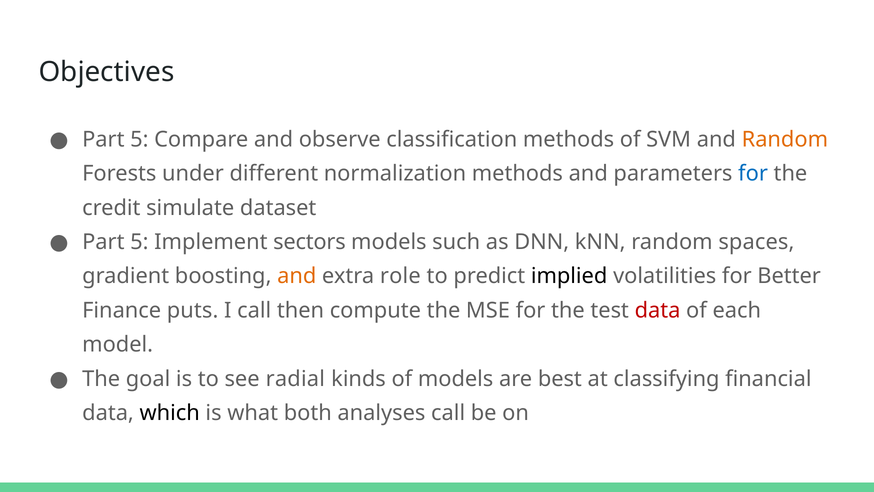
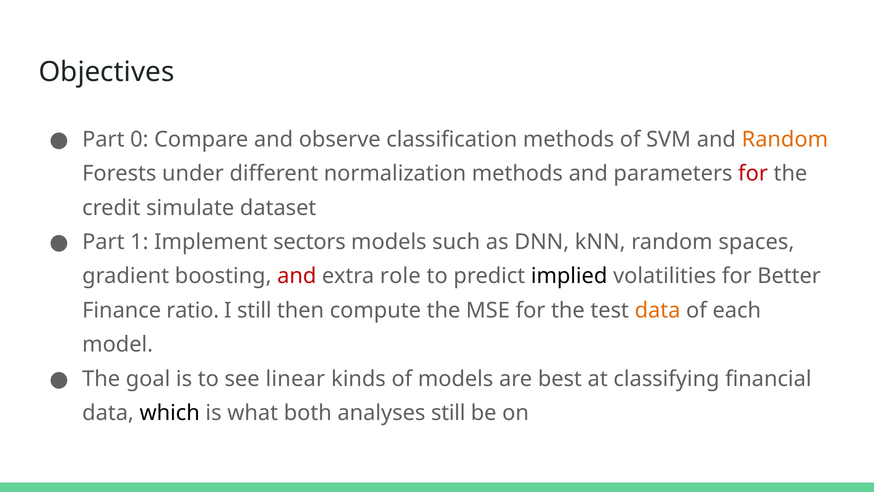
5: 5 -> 0 (139, 139)
for colour: blue -> red (753, 174)
5: 5 -> 1 (139, 242)
and colour: orange -> red (297, 276)
puts: puts -> ratio (193, 310)
I call: call -> still (254, 310)
data colour: red -> orange (658, 310)
radial: radial -> linear (295, 379)
analyses call: call -> still (448, 413)
